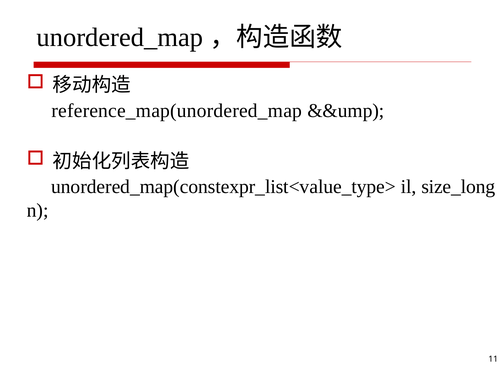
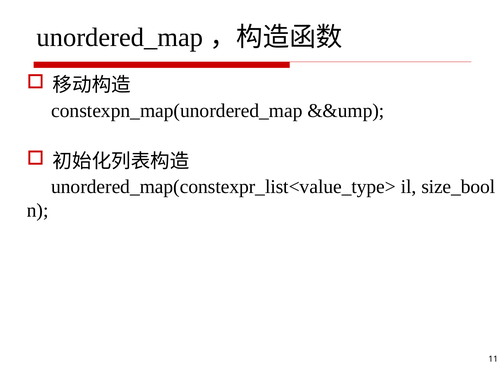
reference_map(unordered_map: reference_map(unordered_map -> constexpn_map(unordered_map (177, 111)
size_long: size_long -> size_bool (458, 187)
